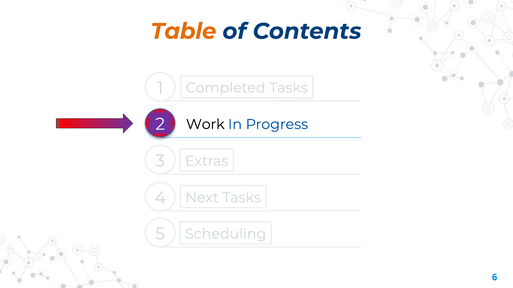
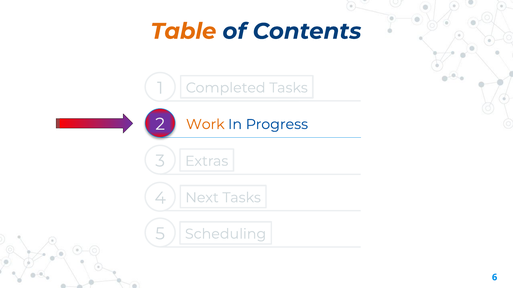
Work colour: black -> orange (205, 125)
